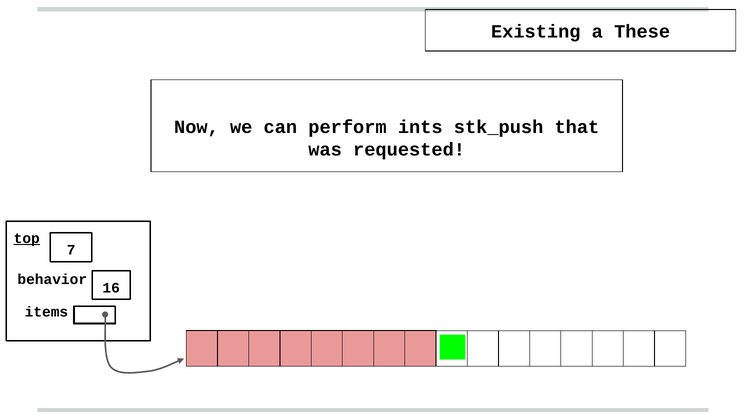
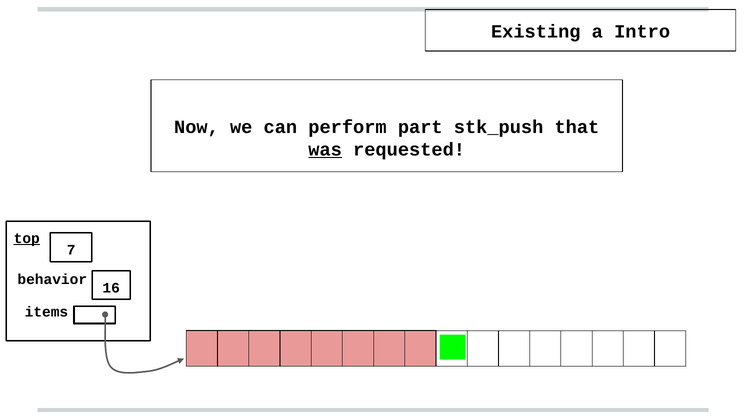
These: These -> Intro (642, 32)
ints: ints -> part (420, 127)
was underline: none -> present (325, 149)
